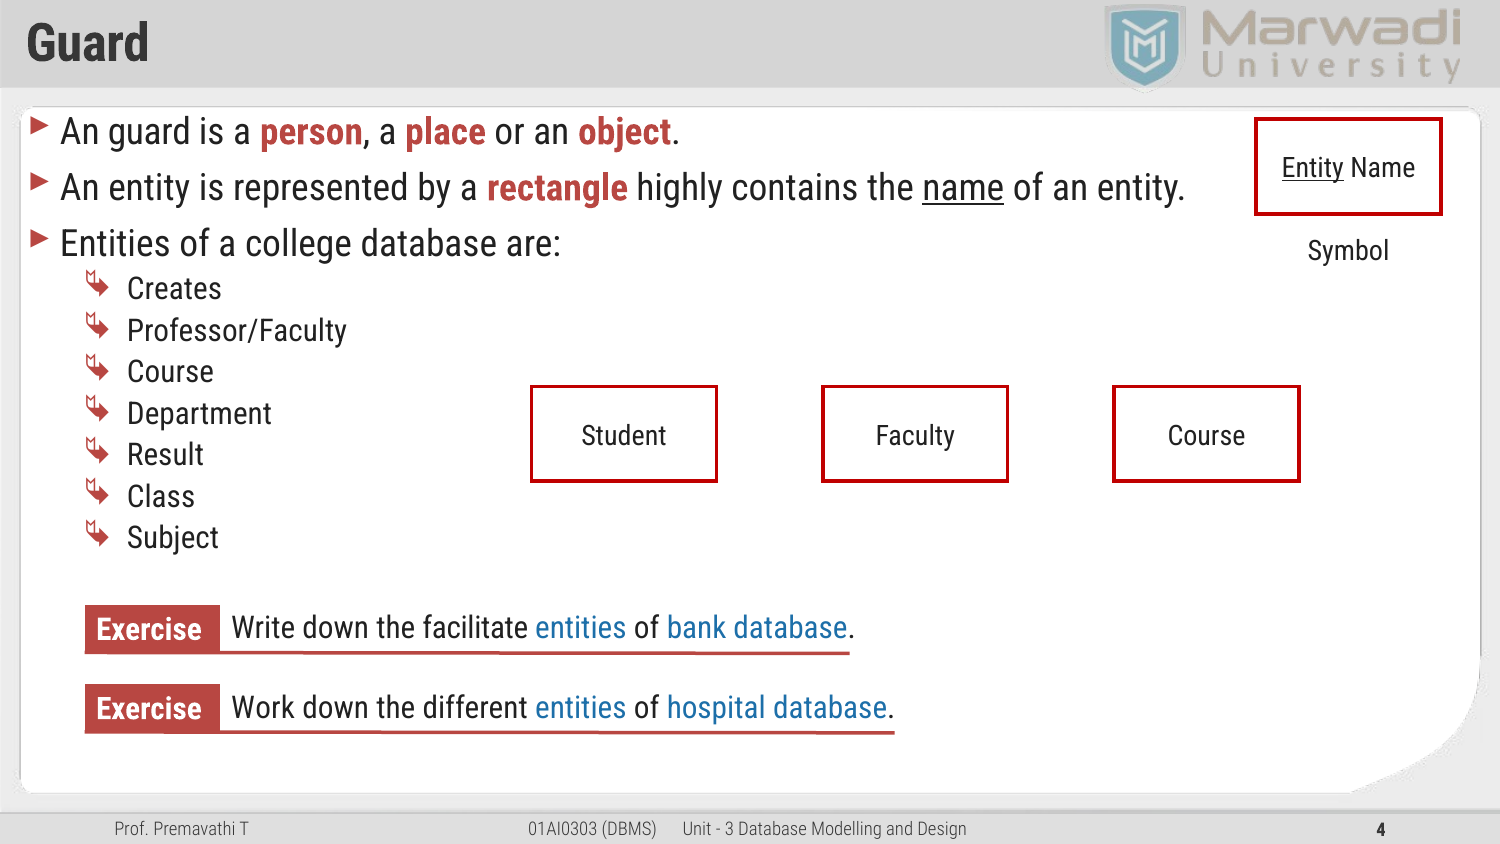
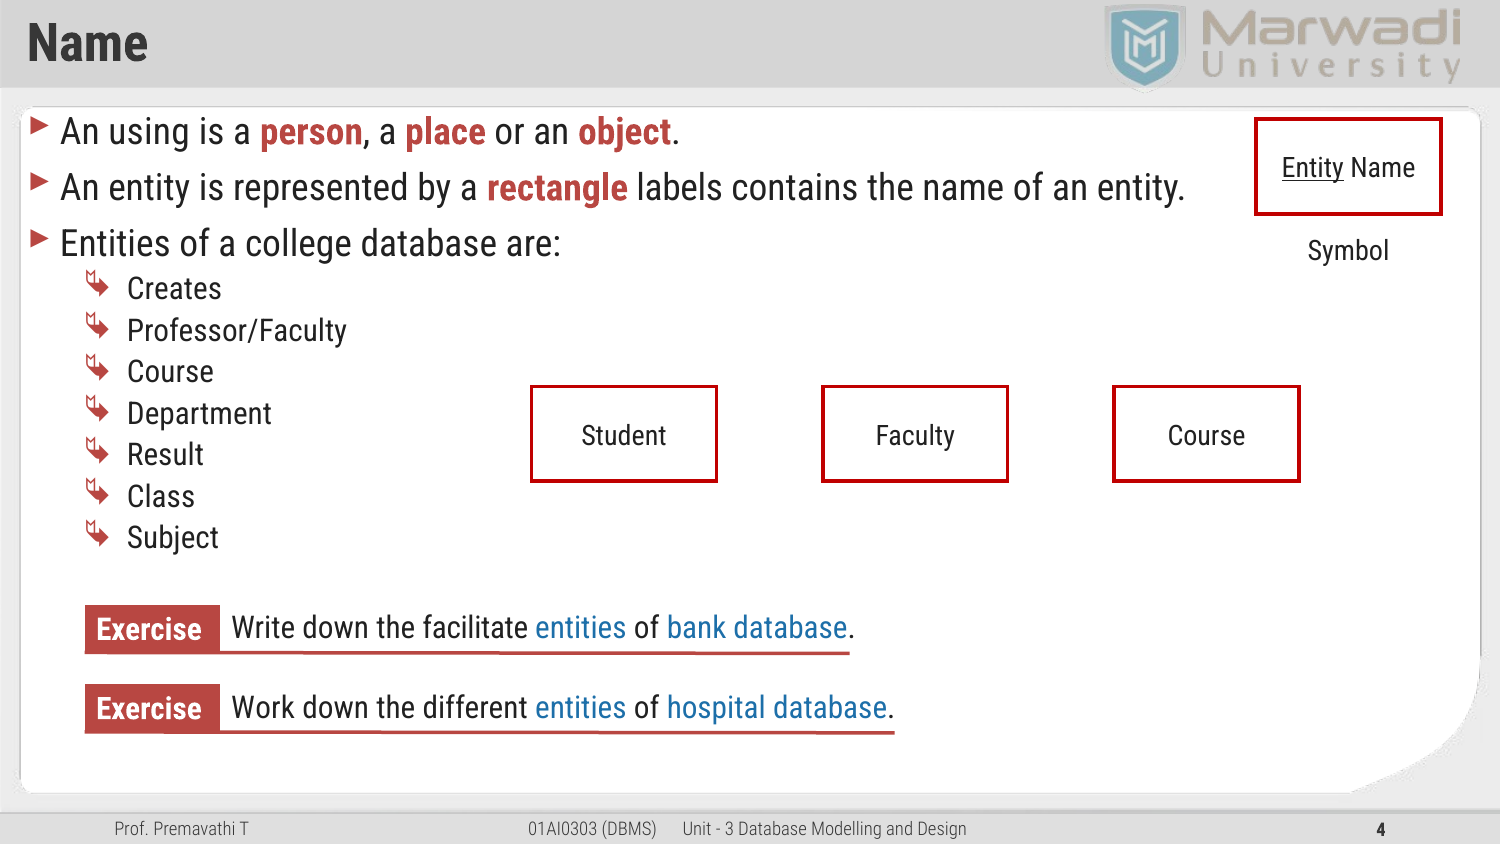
Guard: Guard -> Name (87, 43)
An guard: guard -> using (149, 132)
highly: highly -> labels (680, 188)
name underline: present -> none (963, 188)
